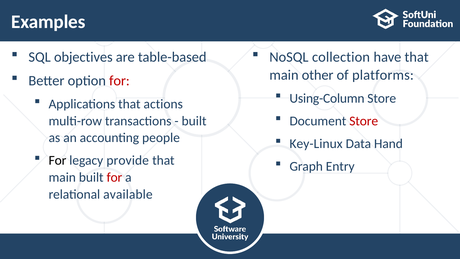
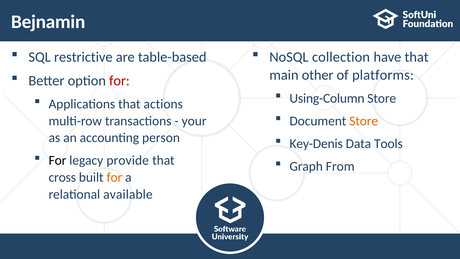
Examples: Examples -> Bejnamin (48, 22)
objectives: objectives -> restrictive (83, 57)
Store colour: red -> orange (364, 121)
built: built -> your (194, 121)
people: people -> person (161, 138)
Key-Linux: Key-Linux -> Key-Denis (316, 143)
Hand: Hand -> Tools (388, 143)
Entry: Entry -> From (340, 166)
main: main -> cross (62, 177)
for colour: red -> orange (114, 177)
